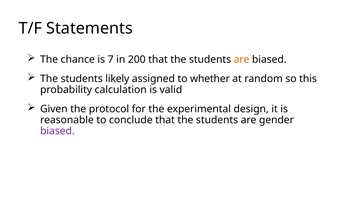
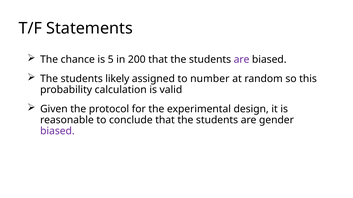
7: 7 -> 5 (111, 60)
are colour: orange -> purple (242, 60)
whether: whether -> number (210, 79)
